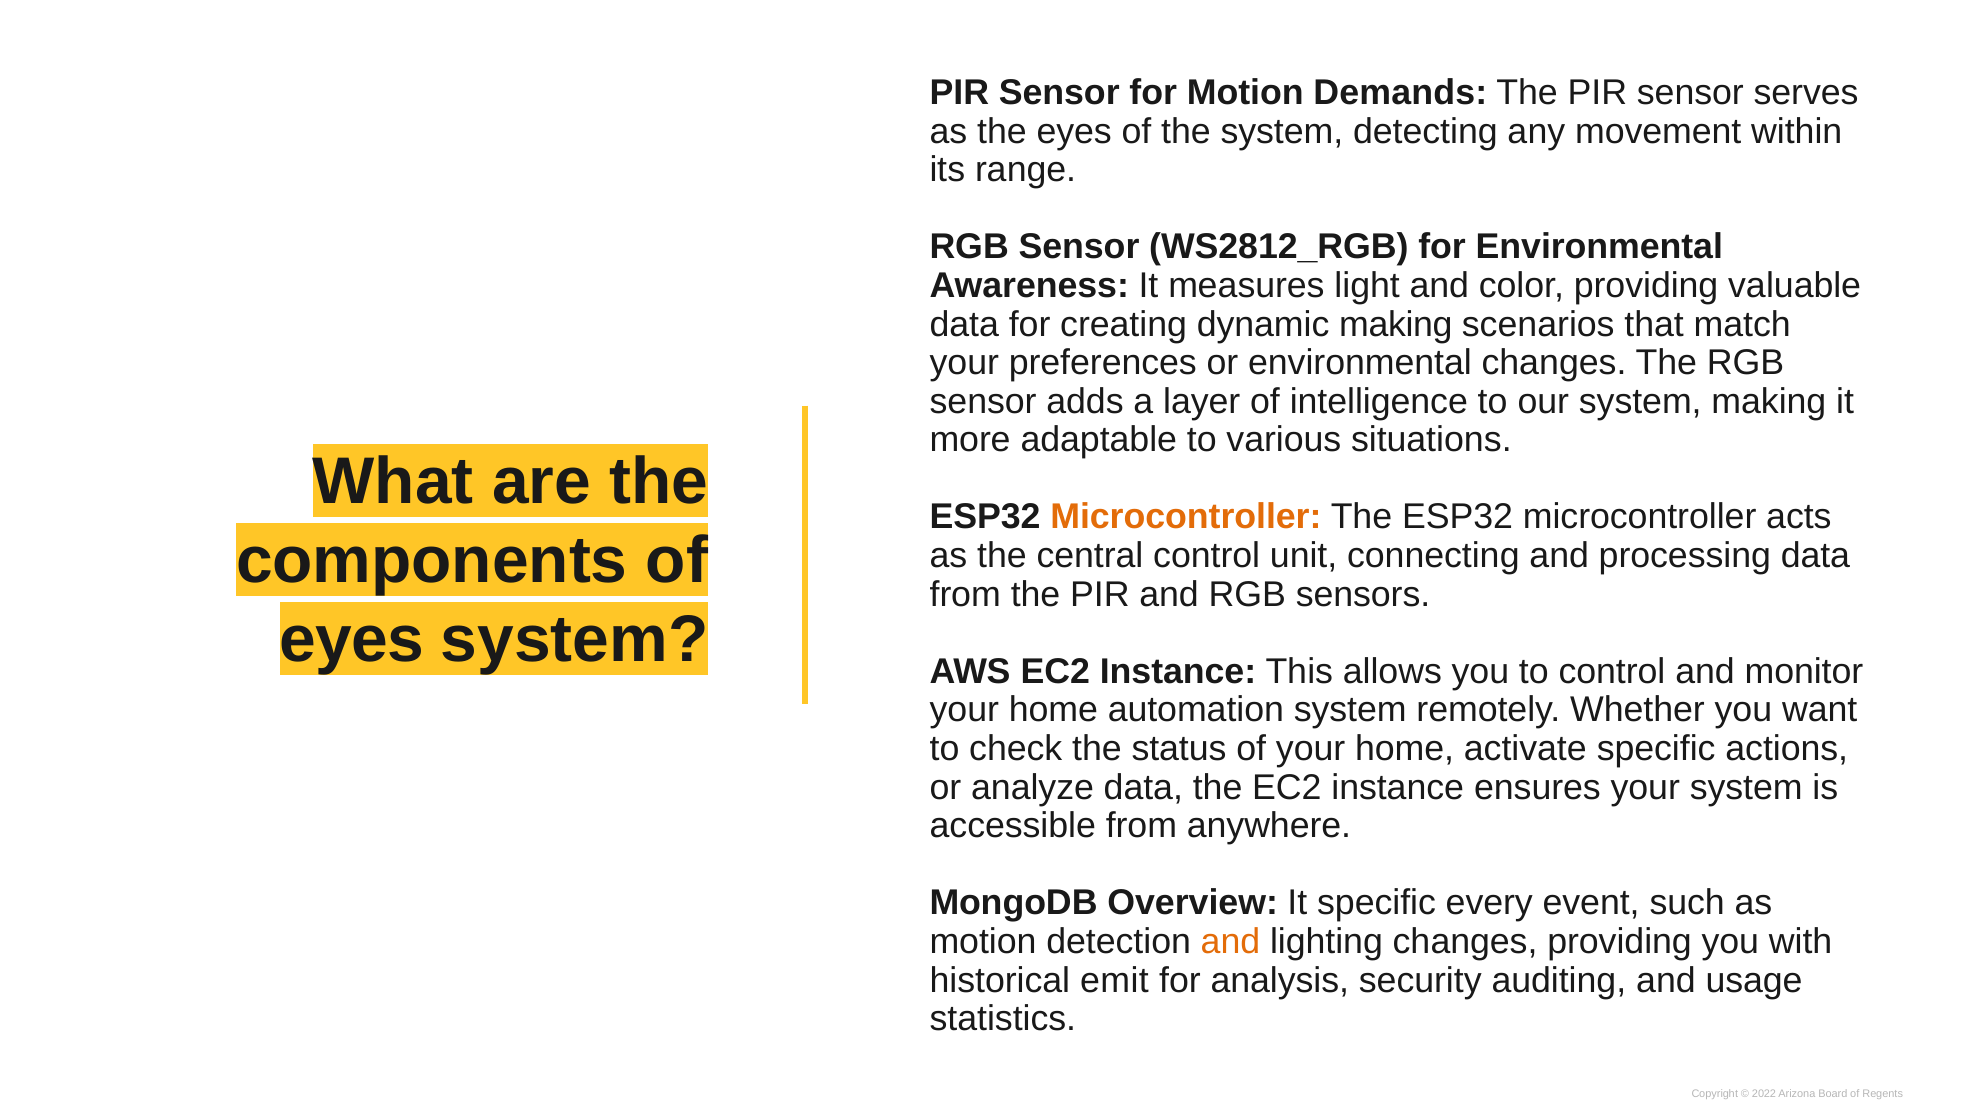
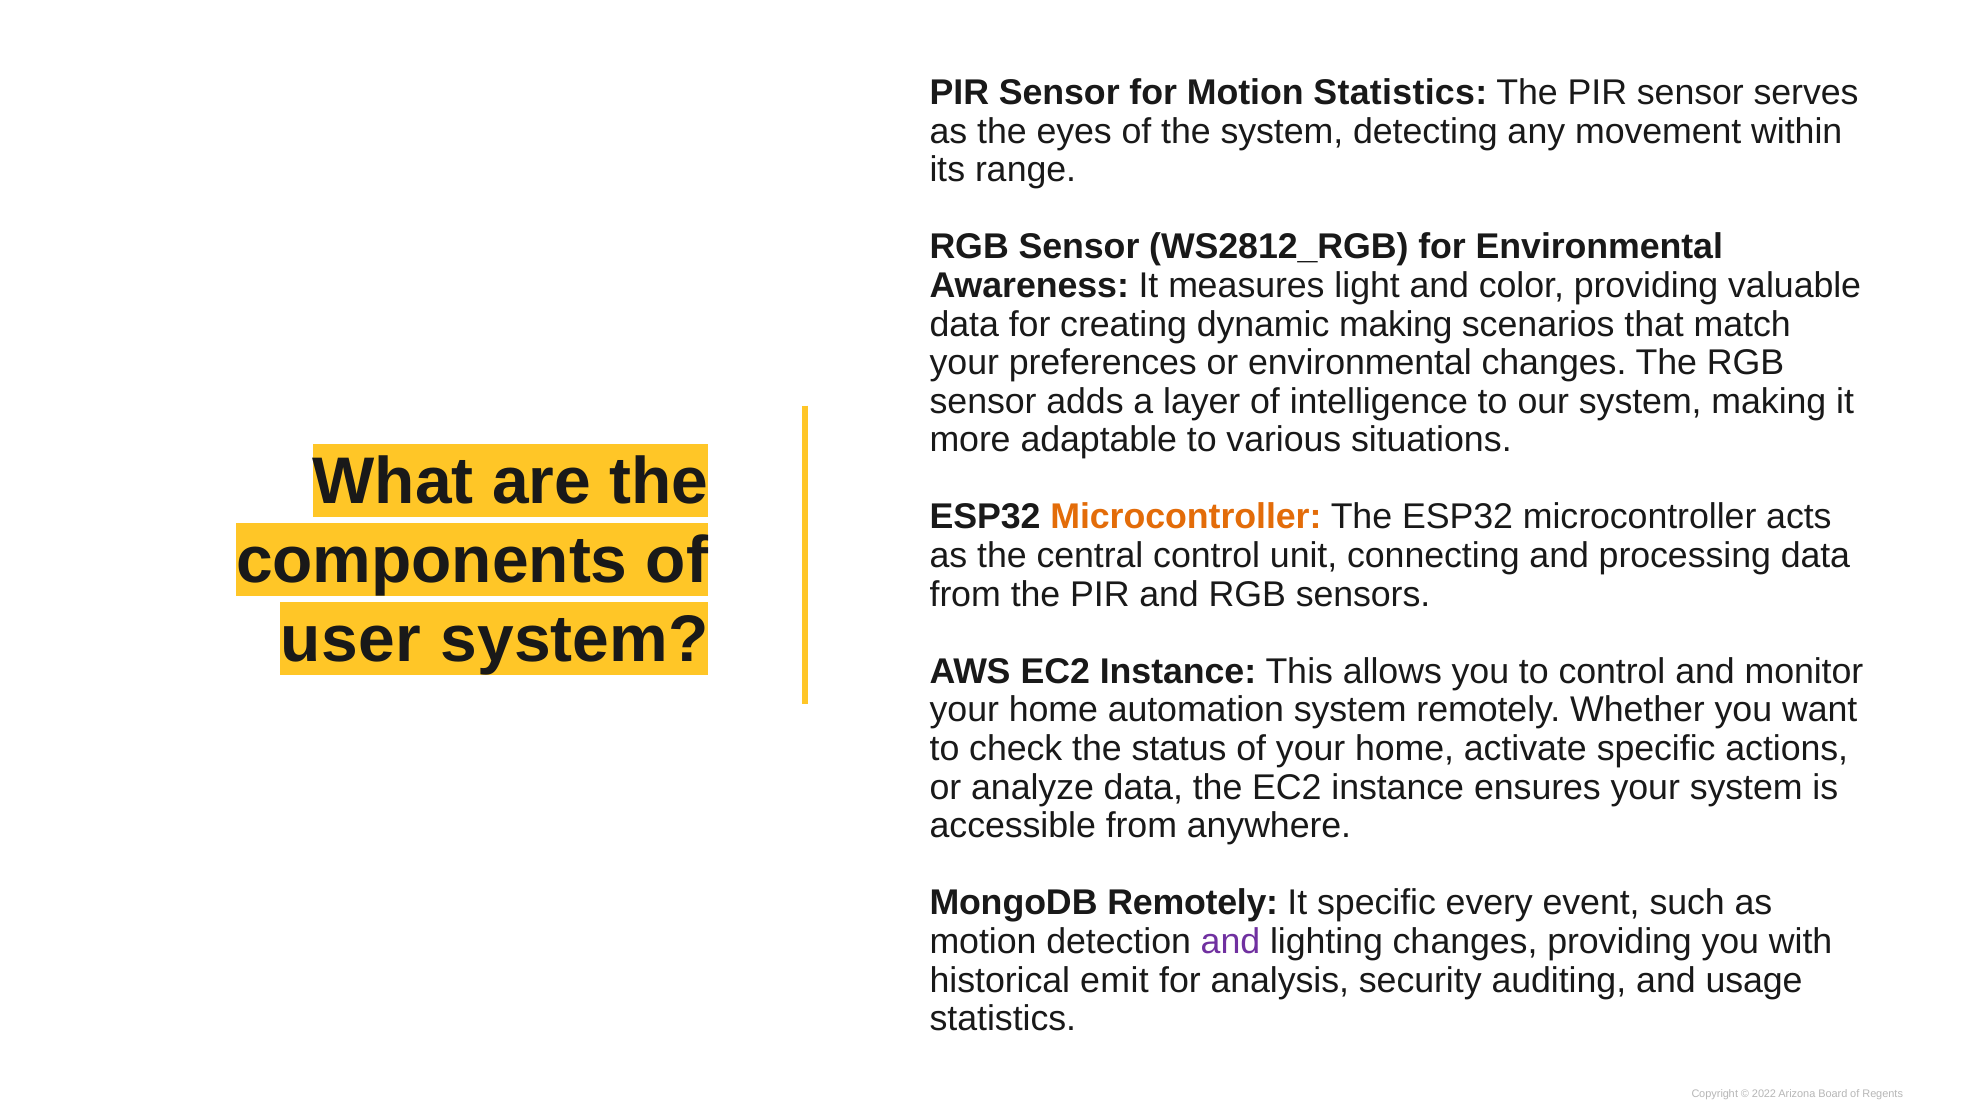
Motion Demands: Demands -> Statistics (1400, 93)
eyes: eyes -> user (351, 640)
MongoDB Overview: Overview -> Remotely (1193, 903)
and colour: orange -> purple (1230, 942)
